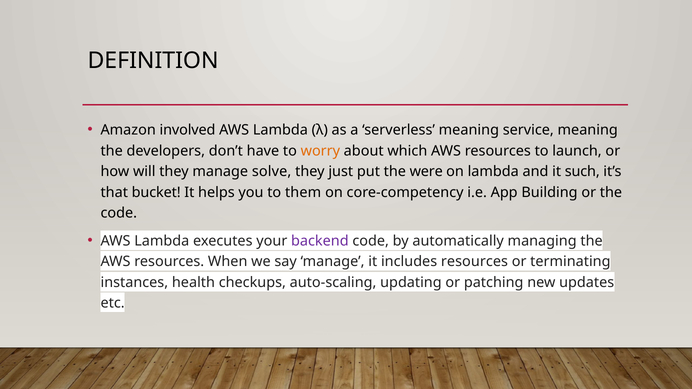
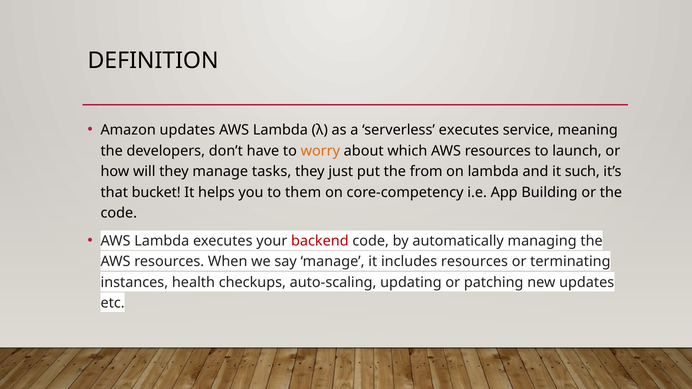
Amazon involved: involved -> updates (187, 130)
serverless meaning: meaning -> executes (469, 130)
solve: solve -> tasks (272, 172)
were: were -> from (426, 172)
backend colour: purple -> red (320, 241)
